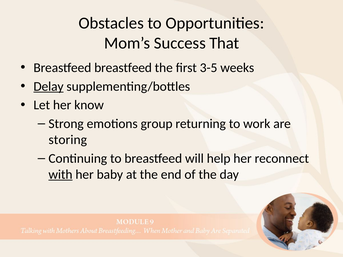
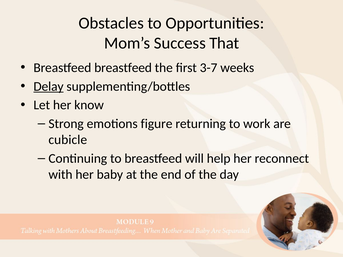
3-5: 3-5 -> 3-7 (209, 68)
group: group -> figure (157, 124)
storing: storing -> cubicle (68, 140)
with underline: present -> none (60, 175)
